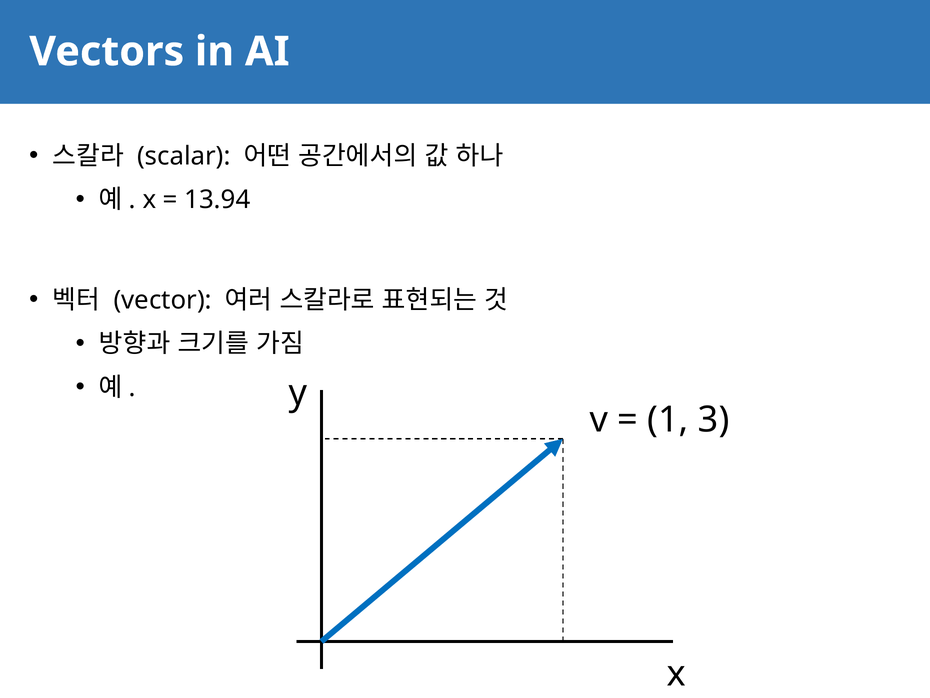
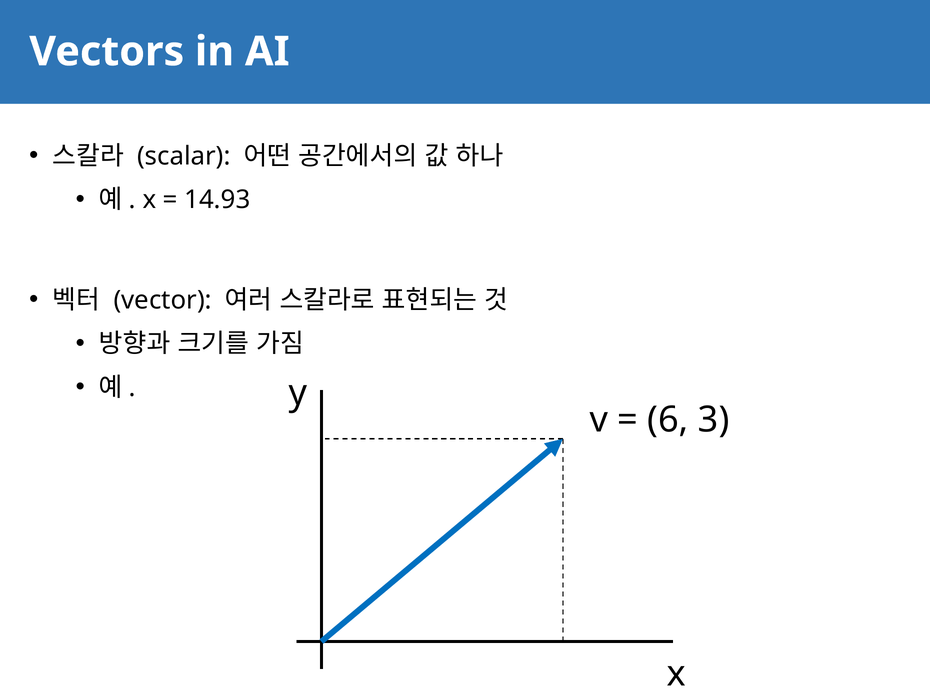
13.94: 13.94 -> 14.93 (217, 200)
1: 1 -> 6 (668, 419)
